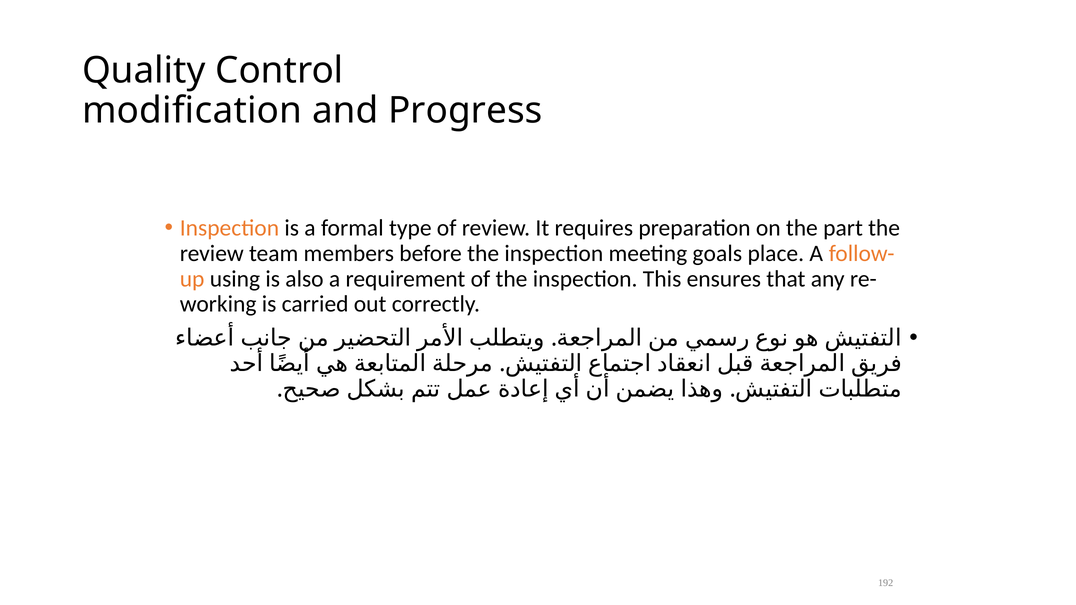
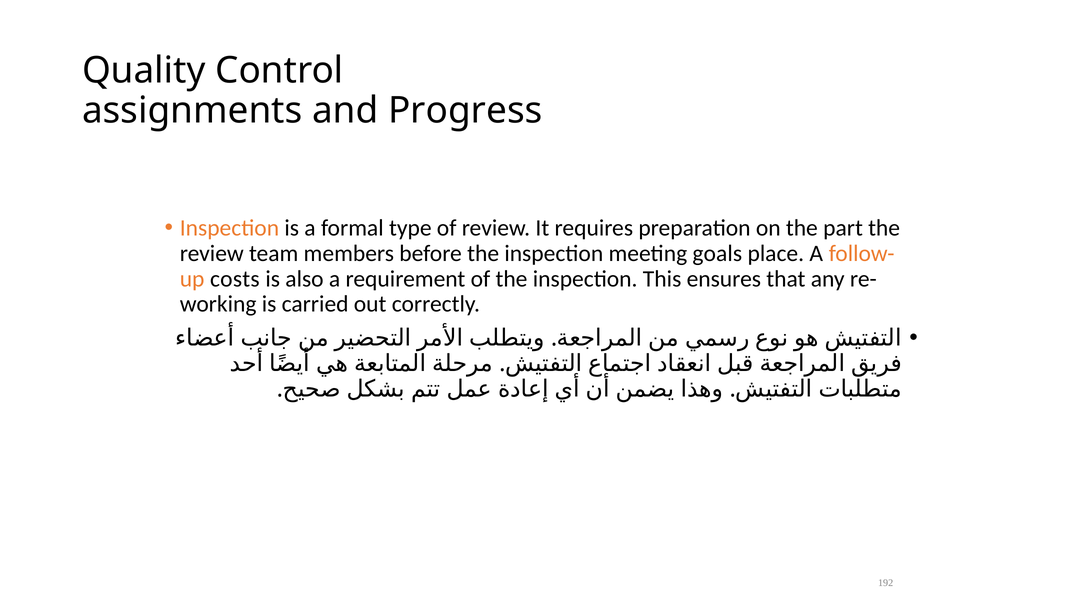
modification: modification -> assignments (192, 110)
using: using -> costs (235, 279)
